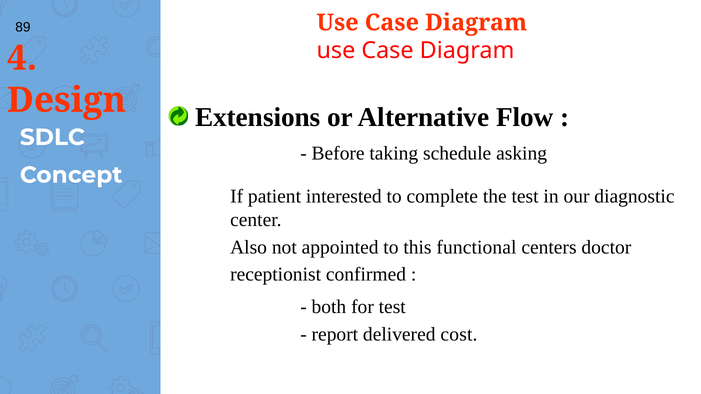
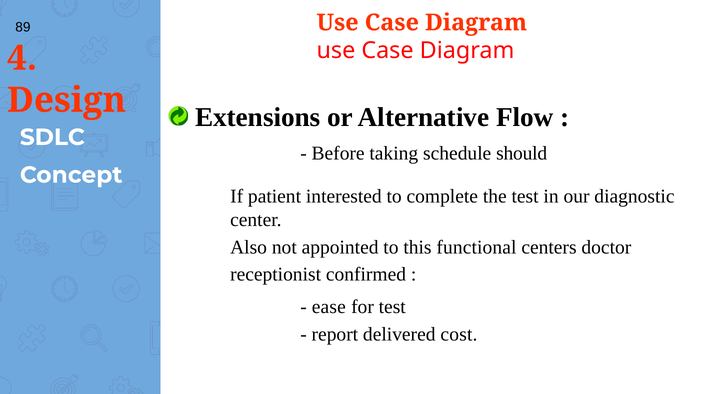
asking: asking -> should (522, 154)
both: both -> ease (329, 307)
